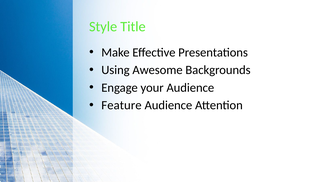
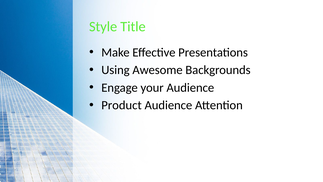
Feature: Feature -> Product (122, 105)
